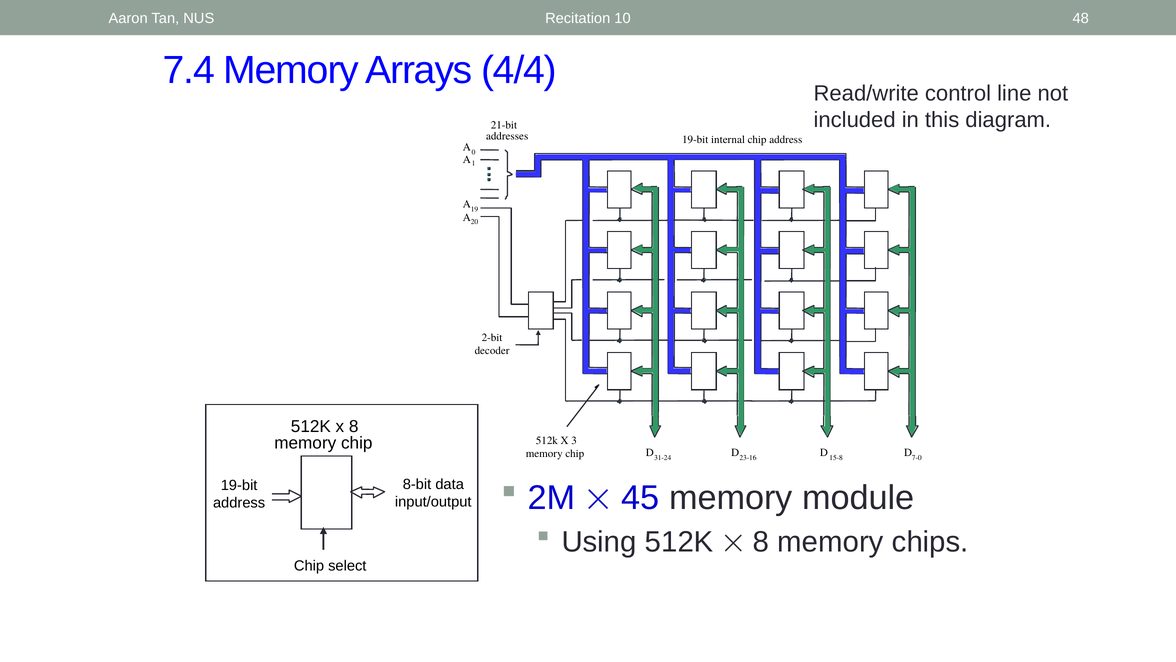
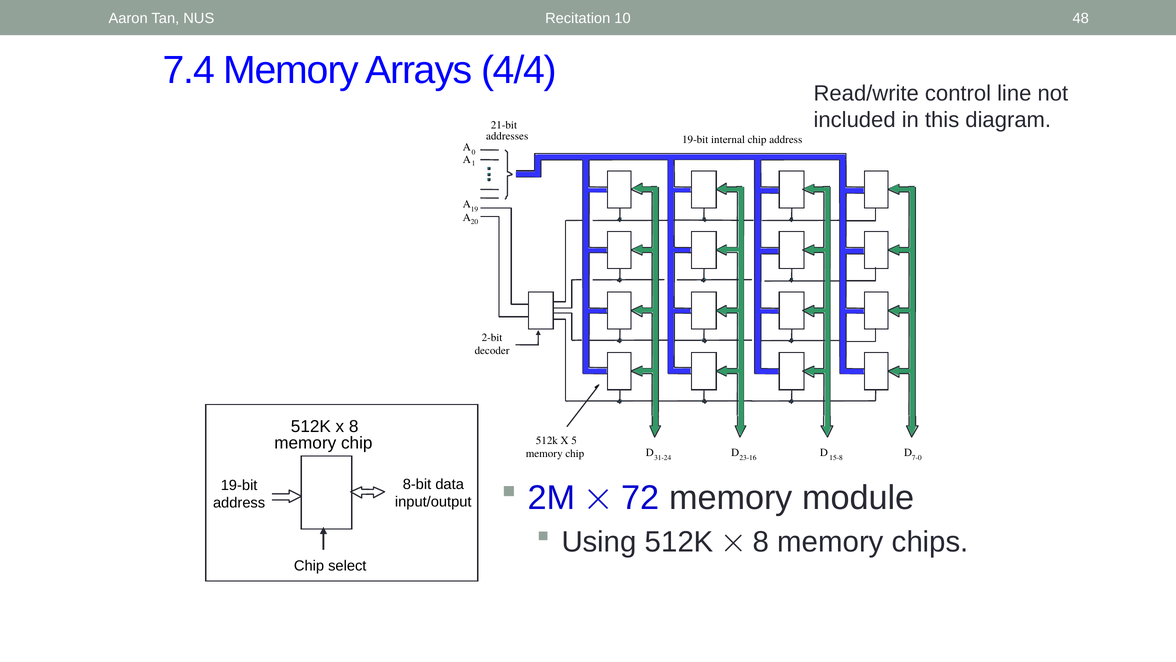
3: 3 -> 5 (574, 440)
45: 45 -> 72 (640, 498)
